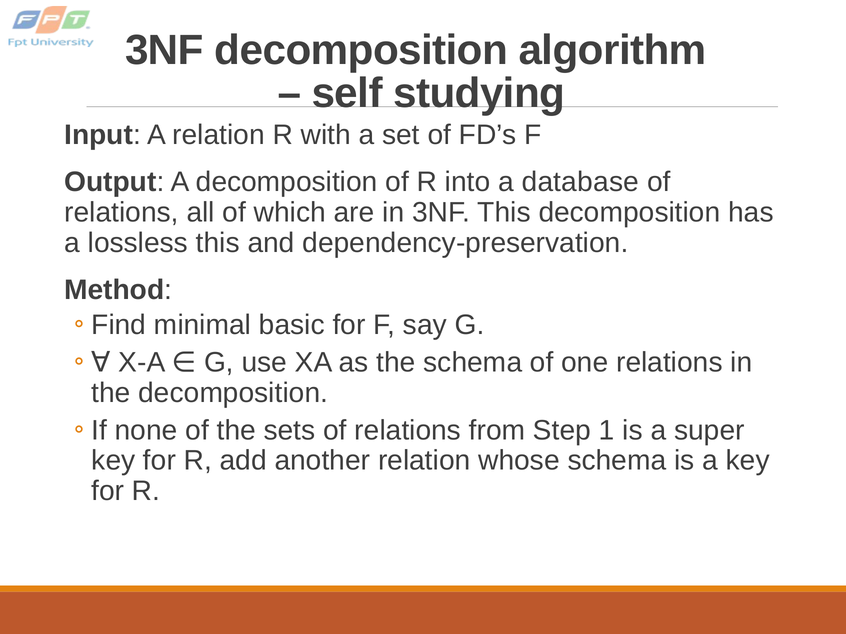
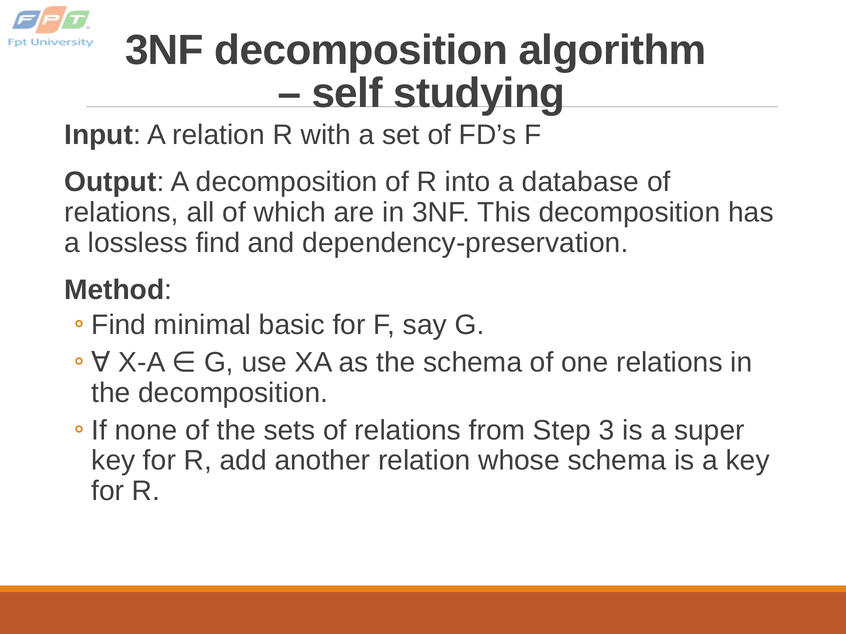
lossless this: this -> find (218, 243)
1: 1 -> 3 (607, 431)
